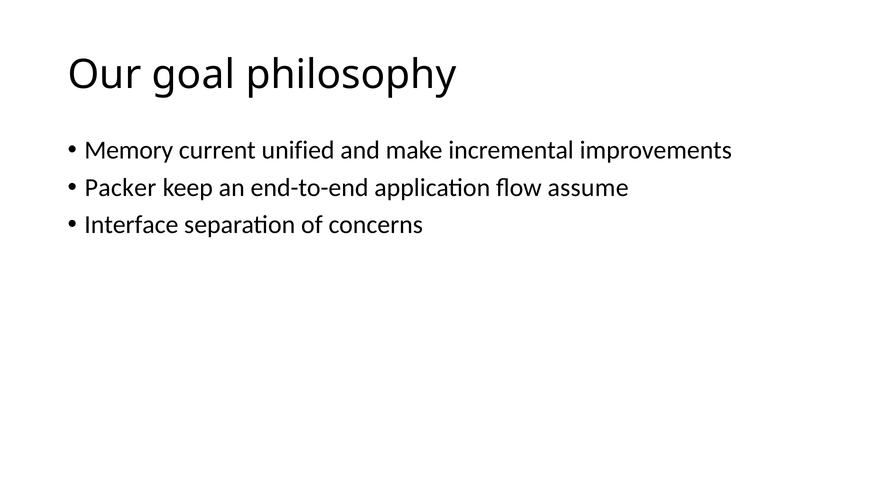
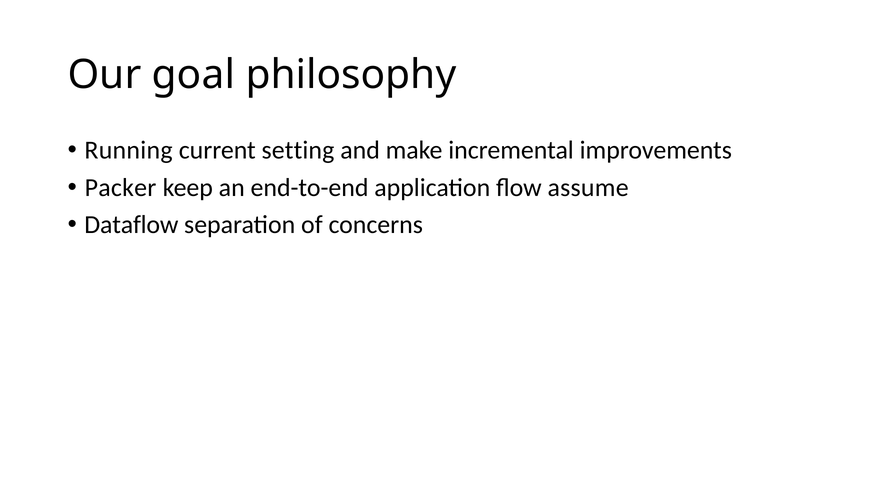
Memory: Memory -> Running (129, 150)
unified: unified -> setting (298, 150)
Interface: Interface -> Dataflow (131, 224)
